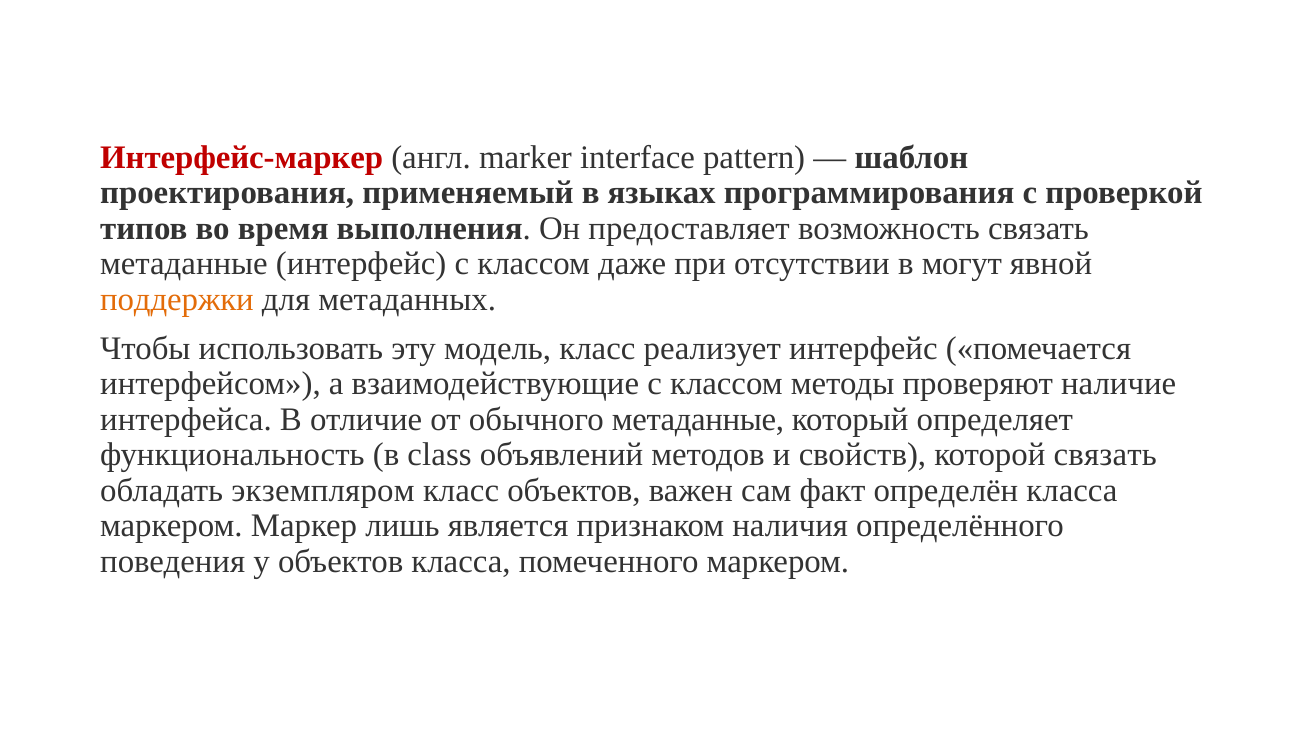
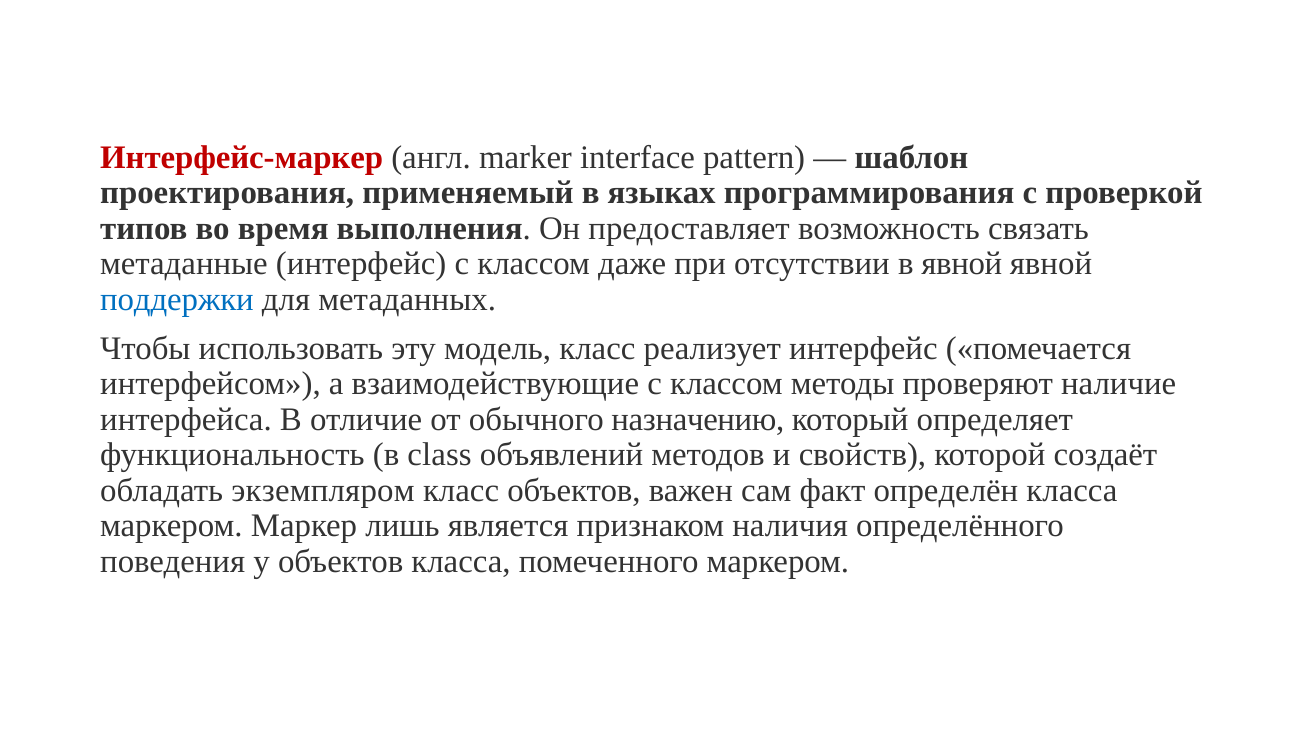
в могут: могут -> явной (962, 264)
поддержки colour: orange -> blue (177, 299)
обычного метаданные: метаданные -> назначению (698, 419)
которой связать: связать -> создаёт (1105, 455)
